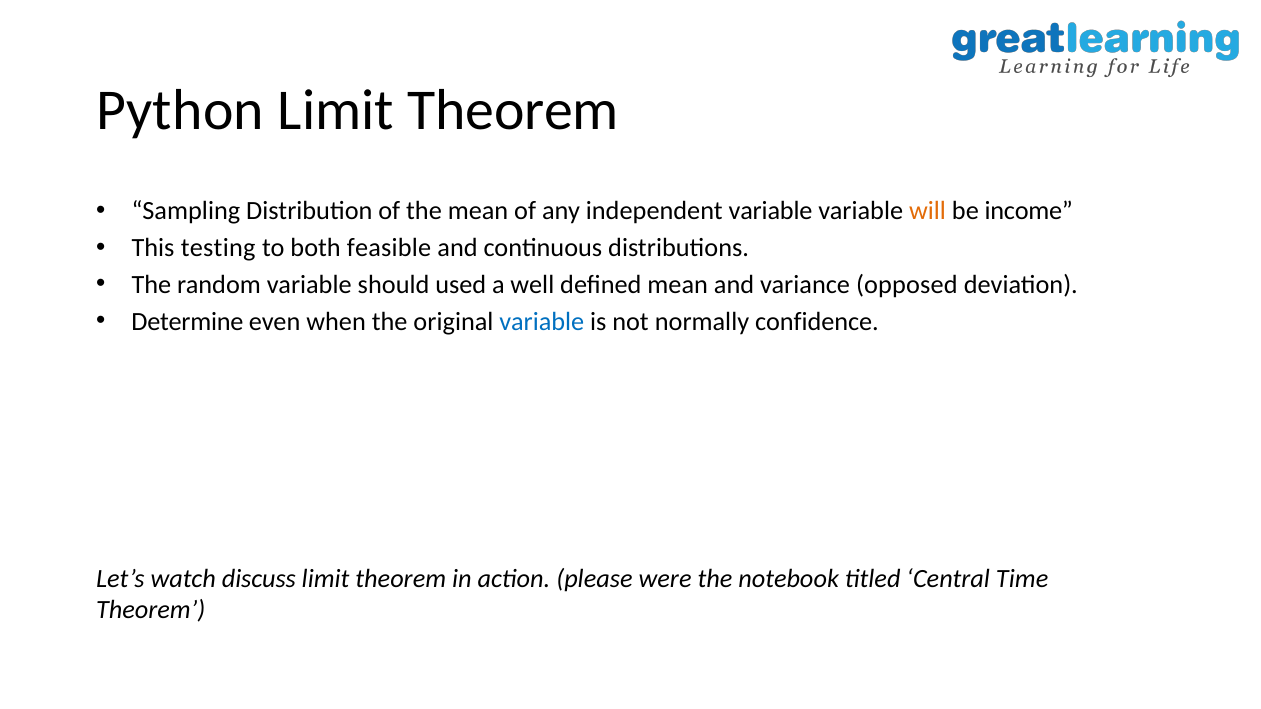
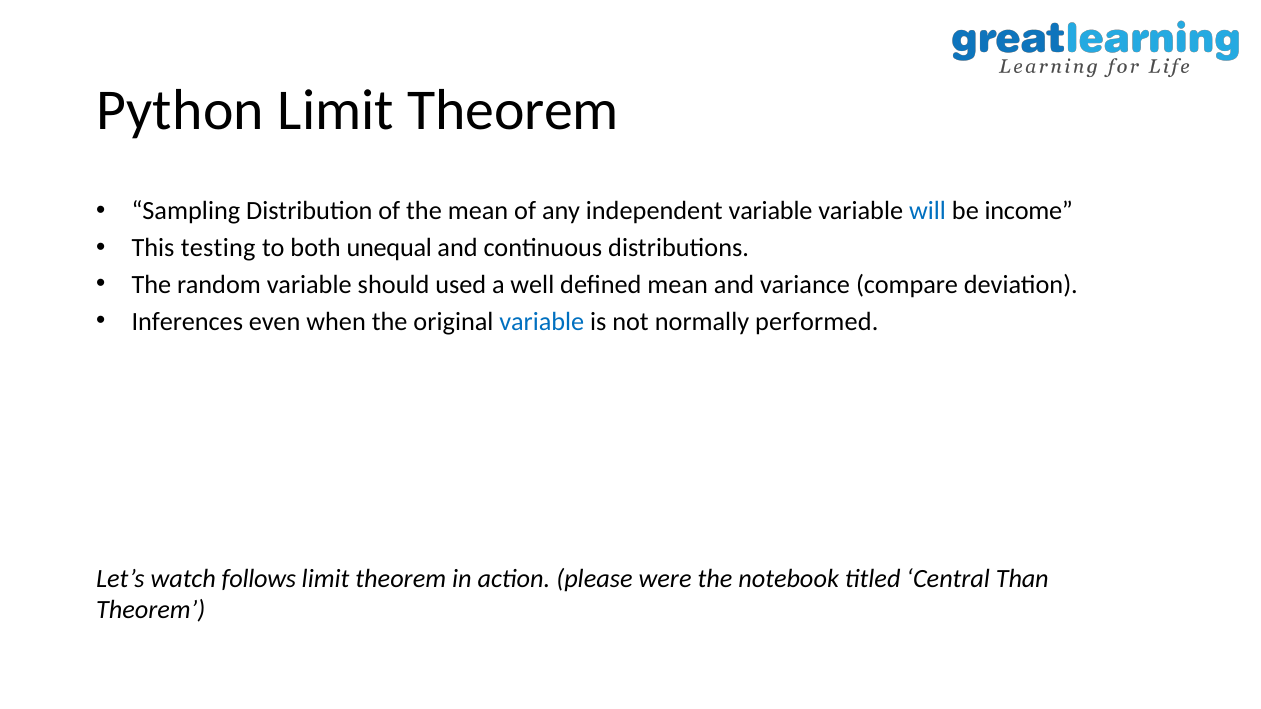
will colour: orange -> blue (928, 211)
feasible: feasible -> unequal (389, 248)
opposed: opposed -> compare (907, 285)
Determine: Determine -> Inferences (187, 322)
confidence: confidence -> performed (817, 322)
discuss: discuss -> follows (259, 579)
Time: Time -> Than (1022, 579)
